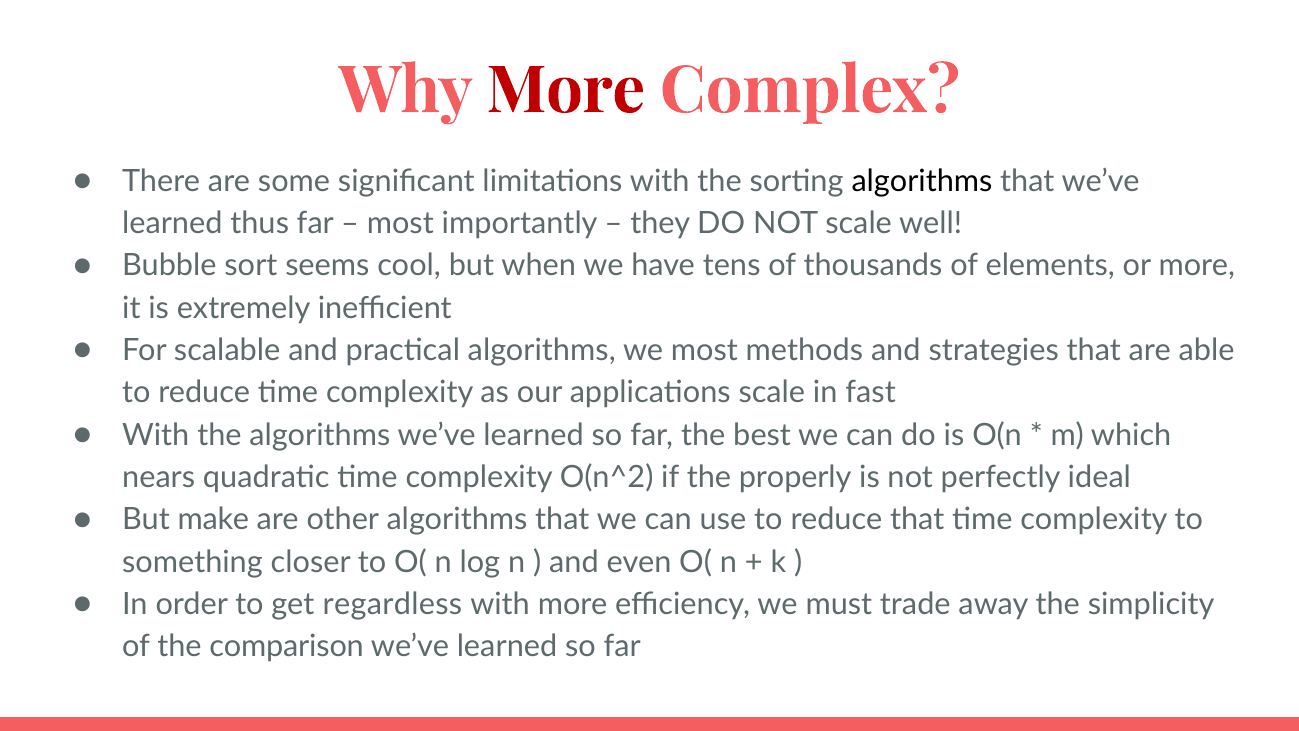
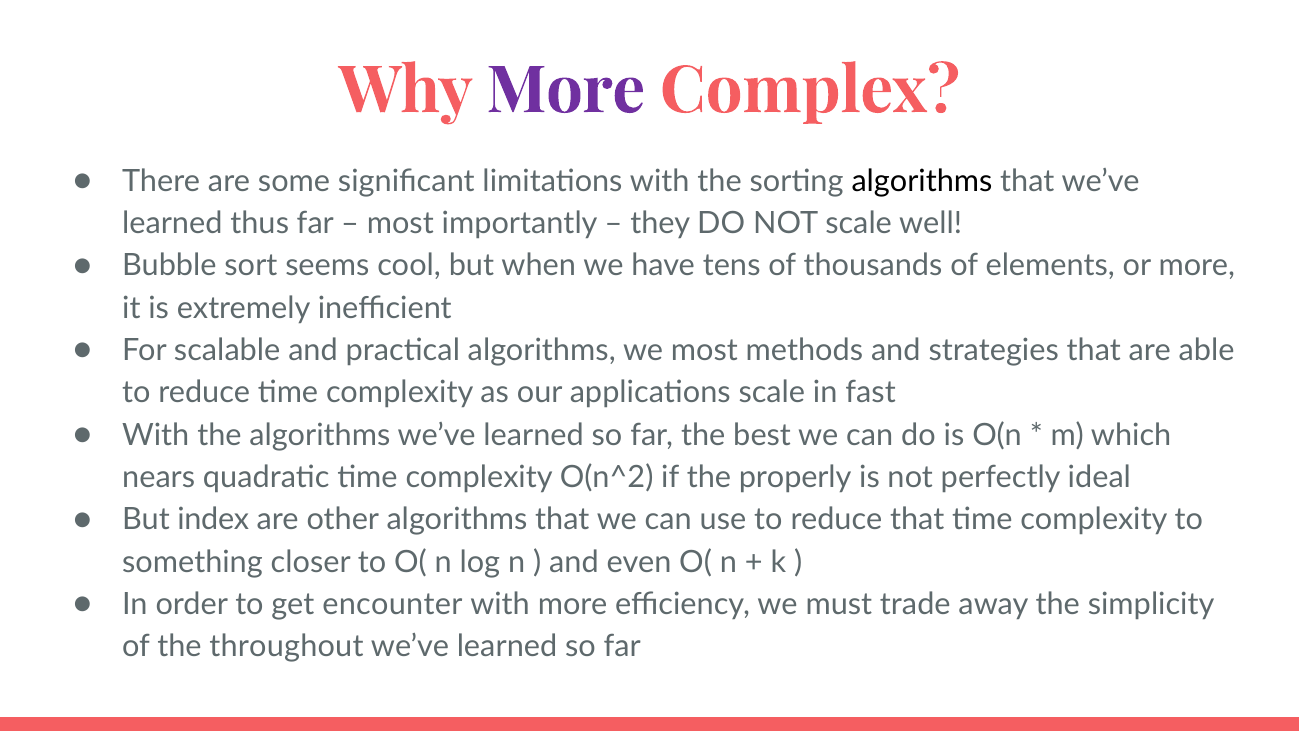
More colour: red -> purple (566, 91)
make: make -> index (213, 519)
regardless: regardless -> encounter (392, 604)
comparison: comparison -> throughout (286, 646)
